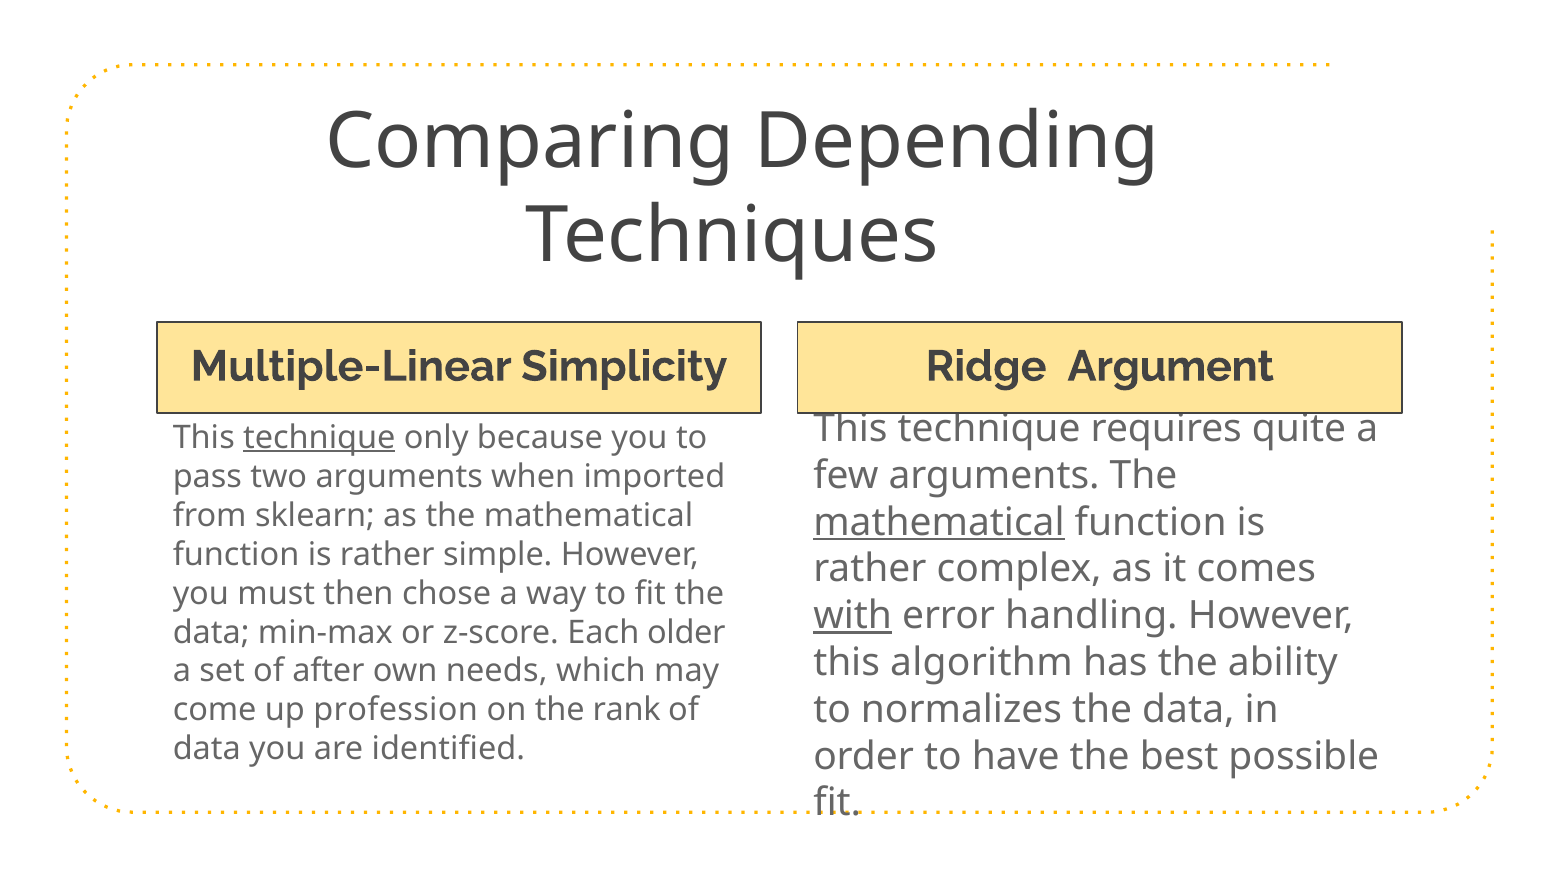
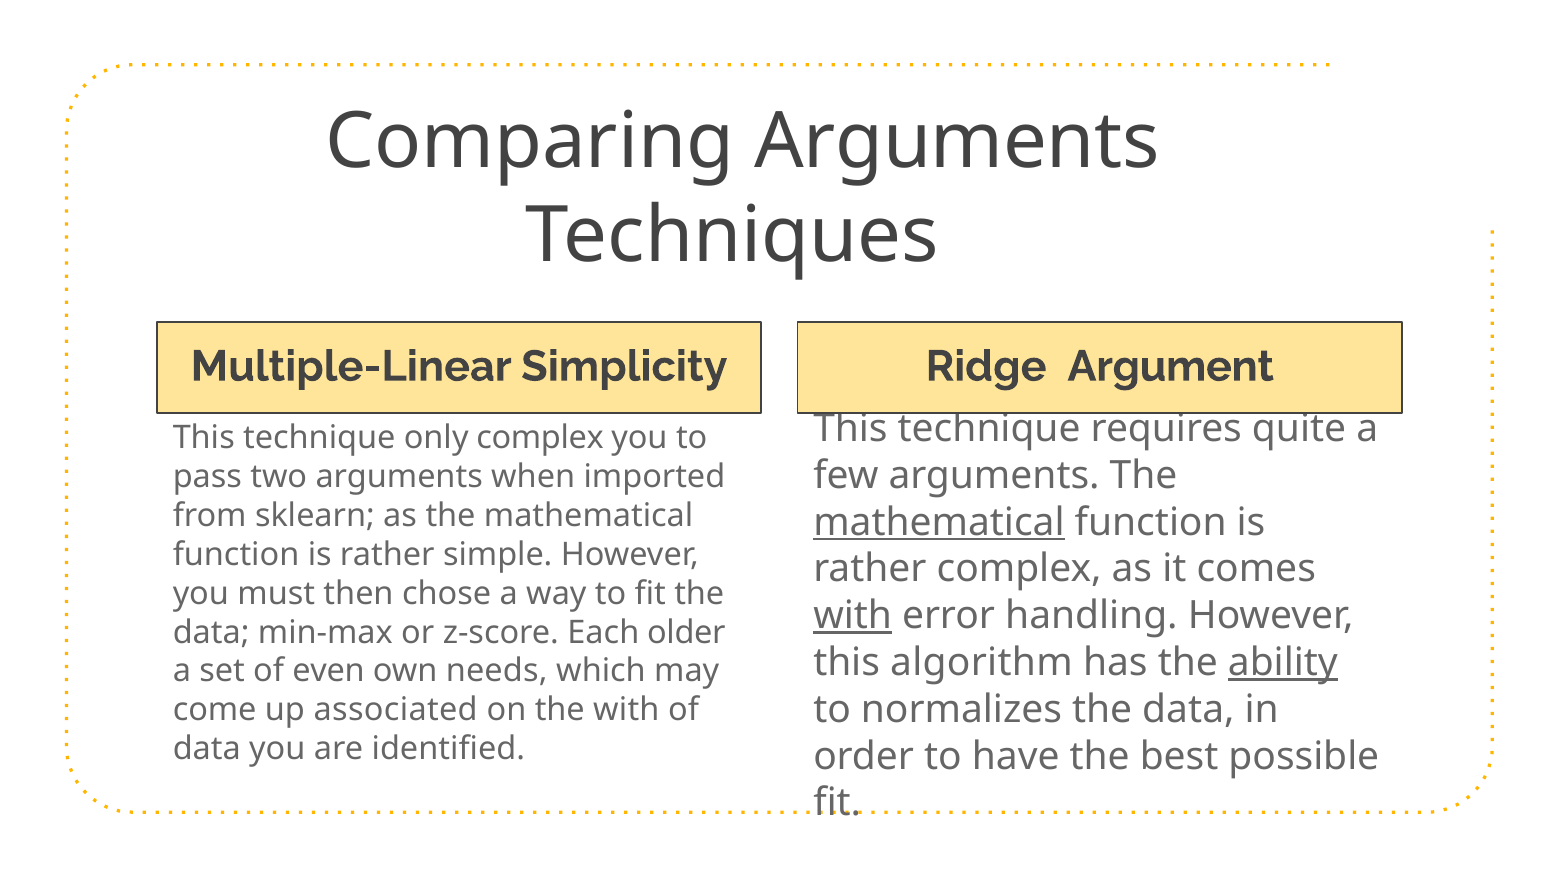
Comparing Depending: Depending -> Arguments (957, 142)
technique underline: present -> none (319, 437)
only because: because -> complex (540, 437)
ability underline: none -> present (1283, 663)
after: after -> even (329, 671)
profession: profession -> associated (396, 710)
the rank: rank -> with (626, 710)
